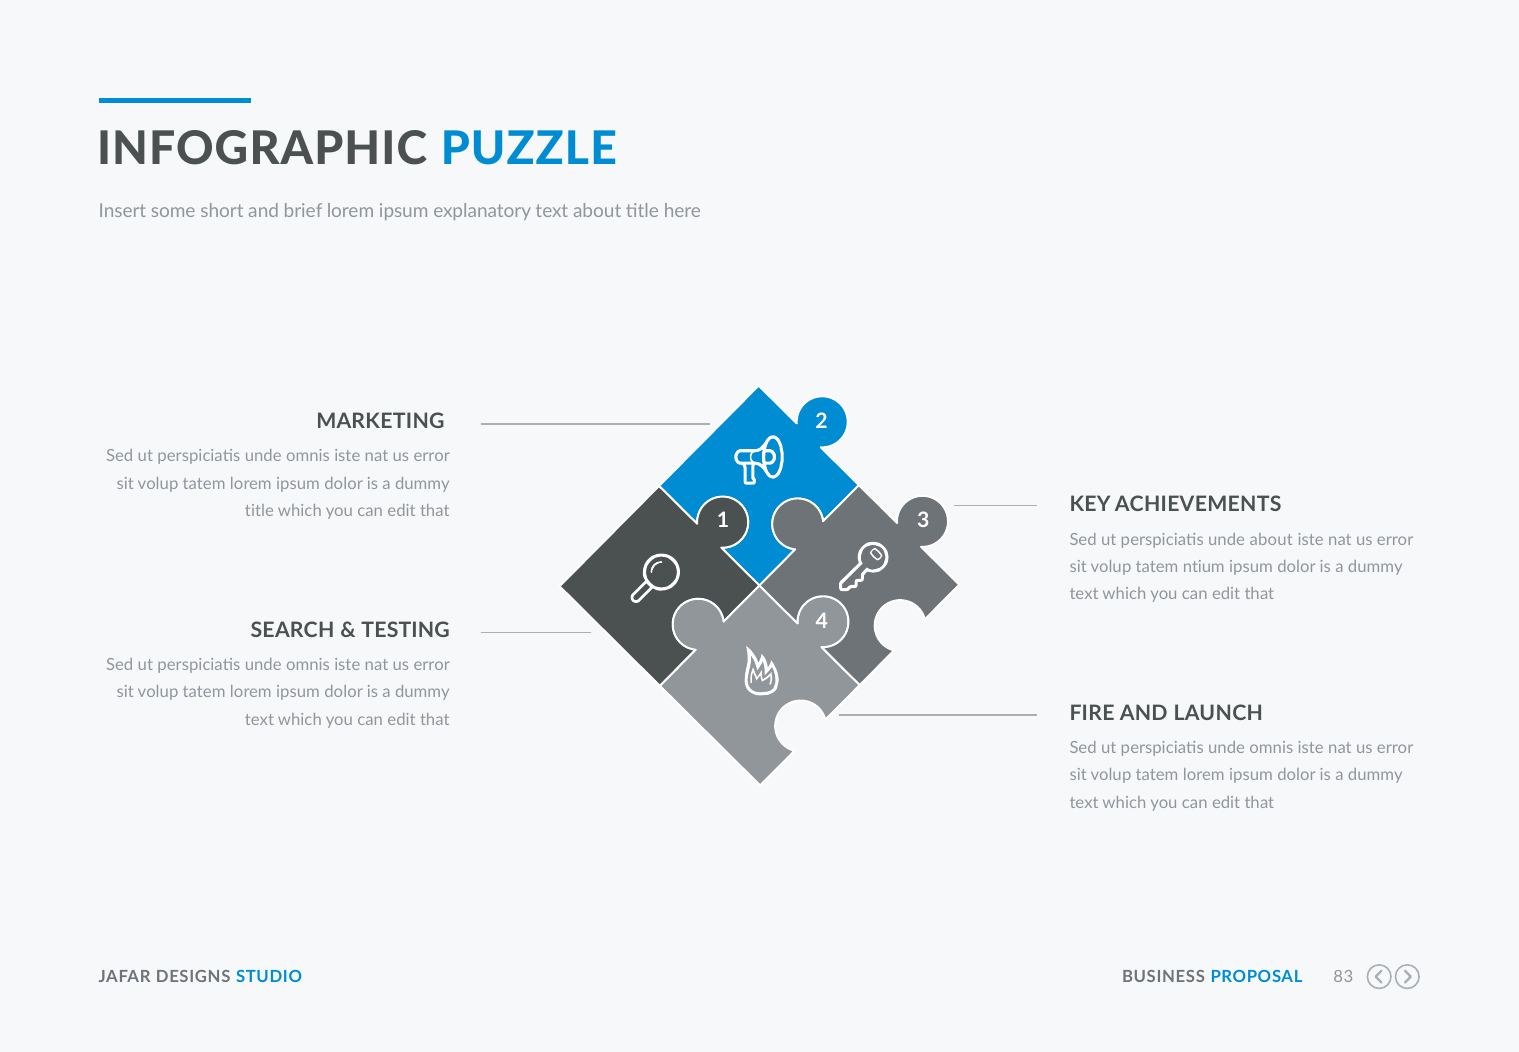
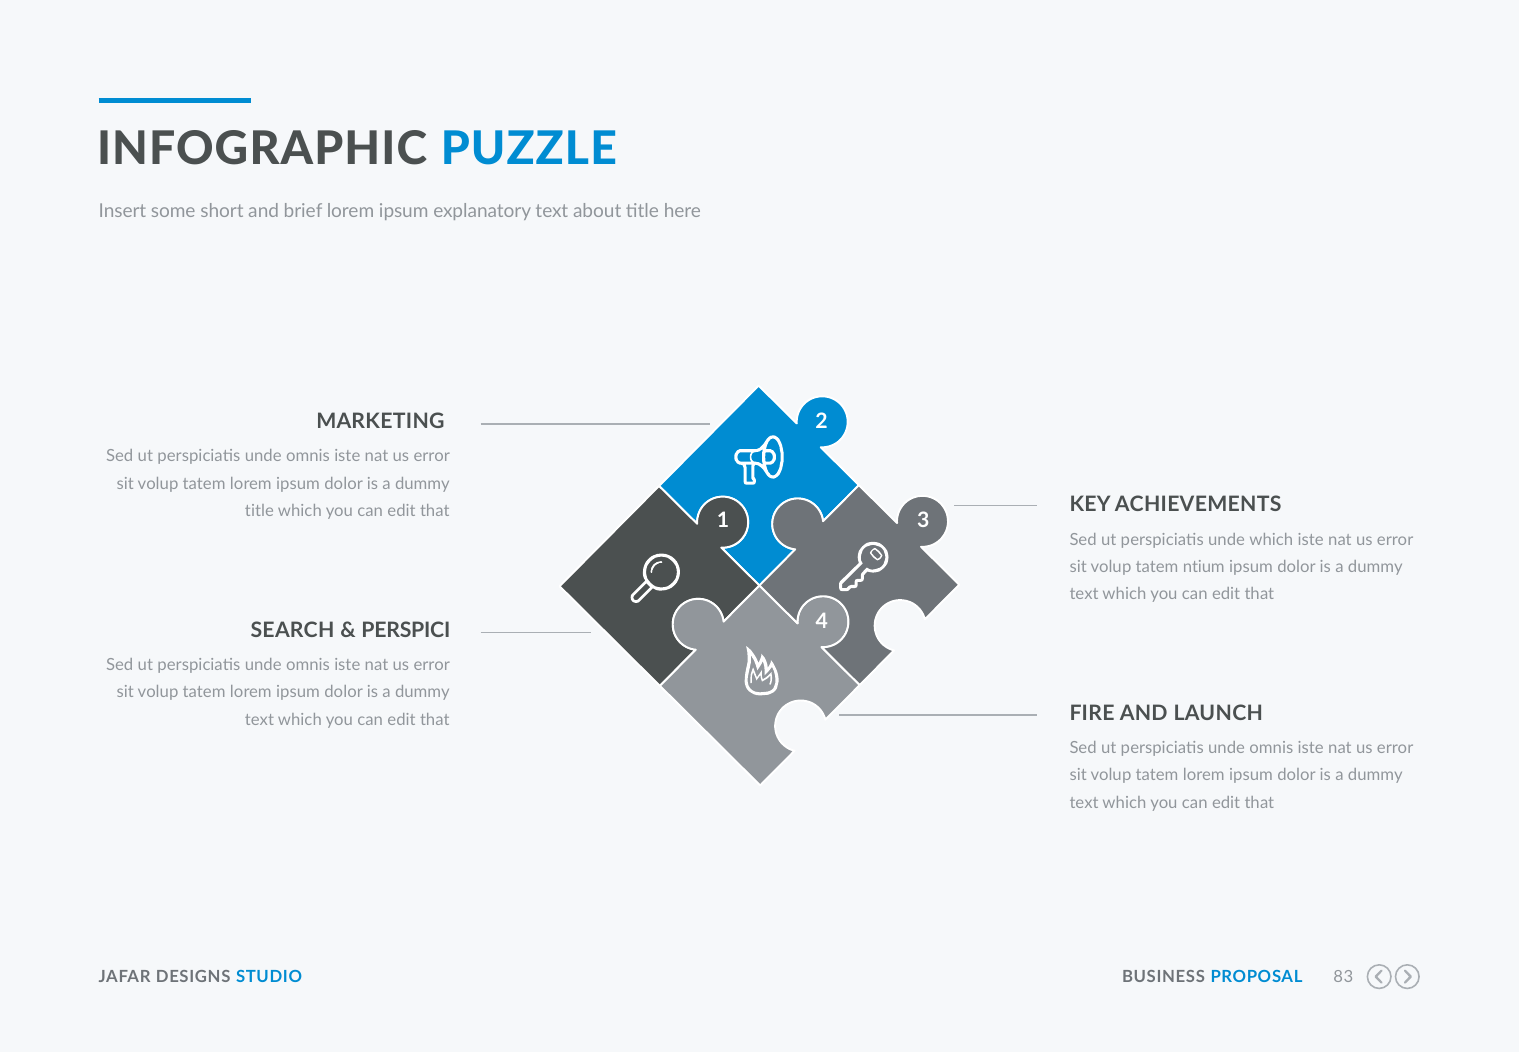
unde about: about -> which (1271, 539)
TESTING: TESTING -> PERSPICI (406, 630)
